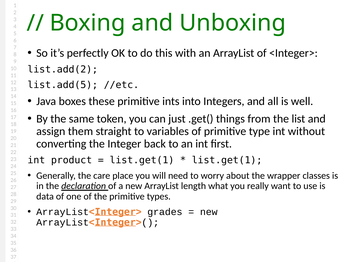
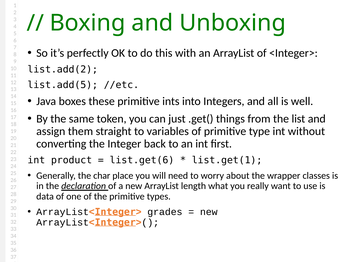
list.get(1: list.get(1 -> list.get(6 (142, 161)
care: care -> char (102, 176)
